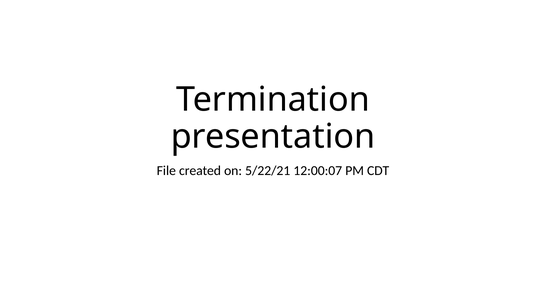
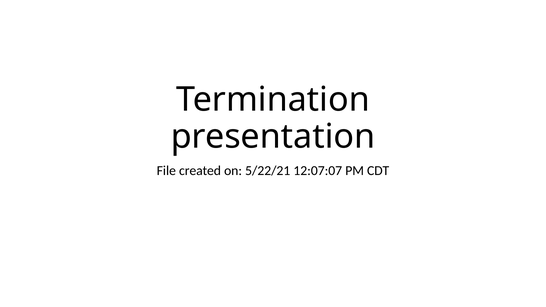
12:00:07: 12:00:07 -> 12:07:07 (318, 171)
